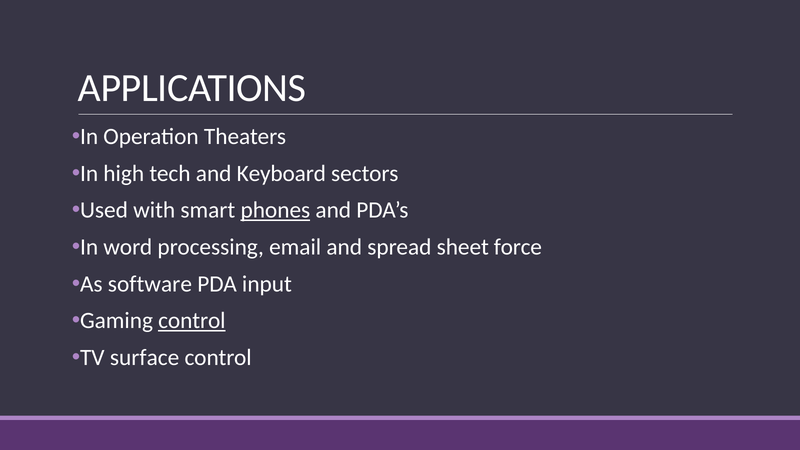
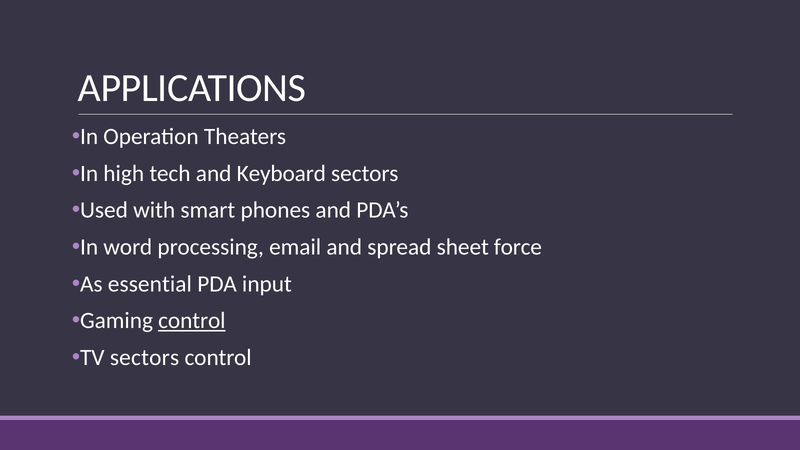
phones underline: present -> none (275, 210)
software: software -> essential (150, 284)
TV surface: surface -> sectors (145, 357)
